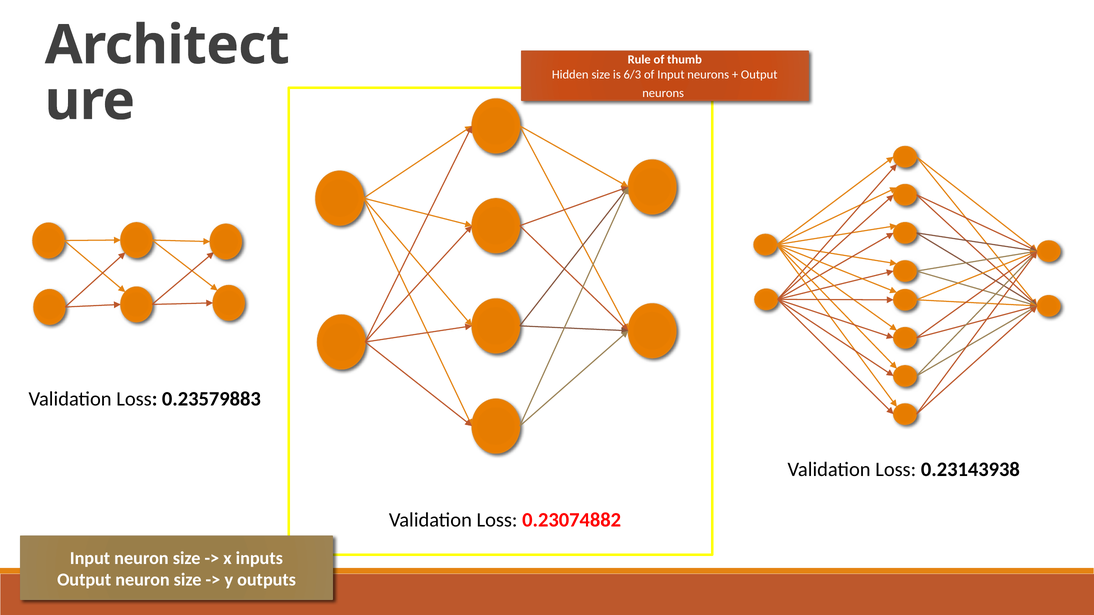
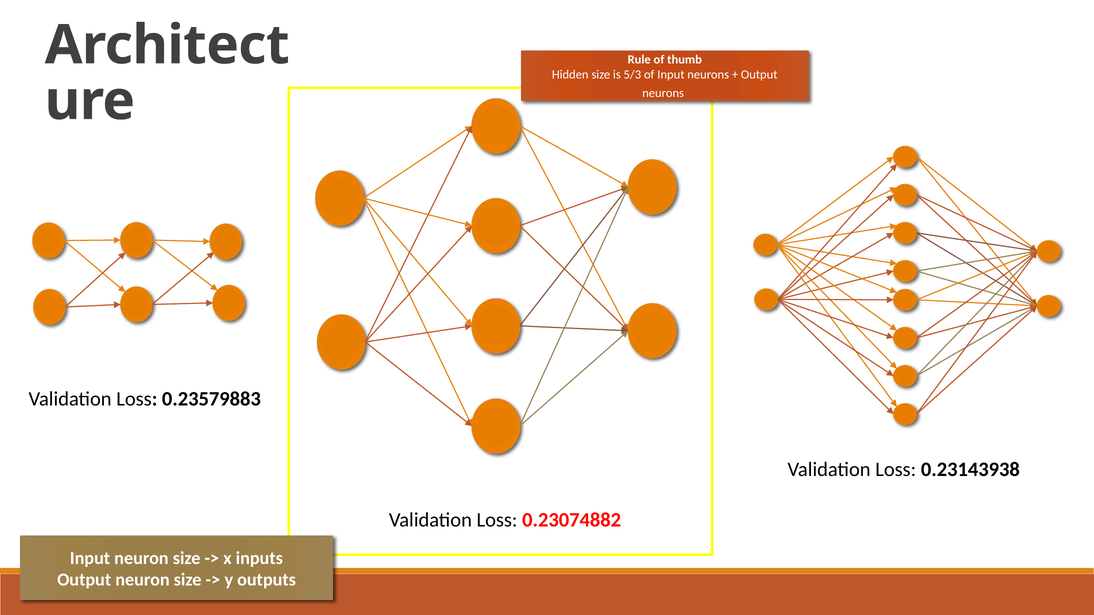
6/3: 6/3 -> 5/3 (632, 75)
